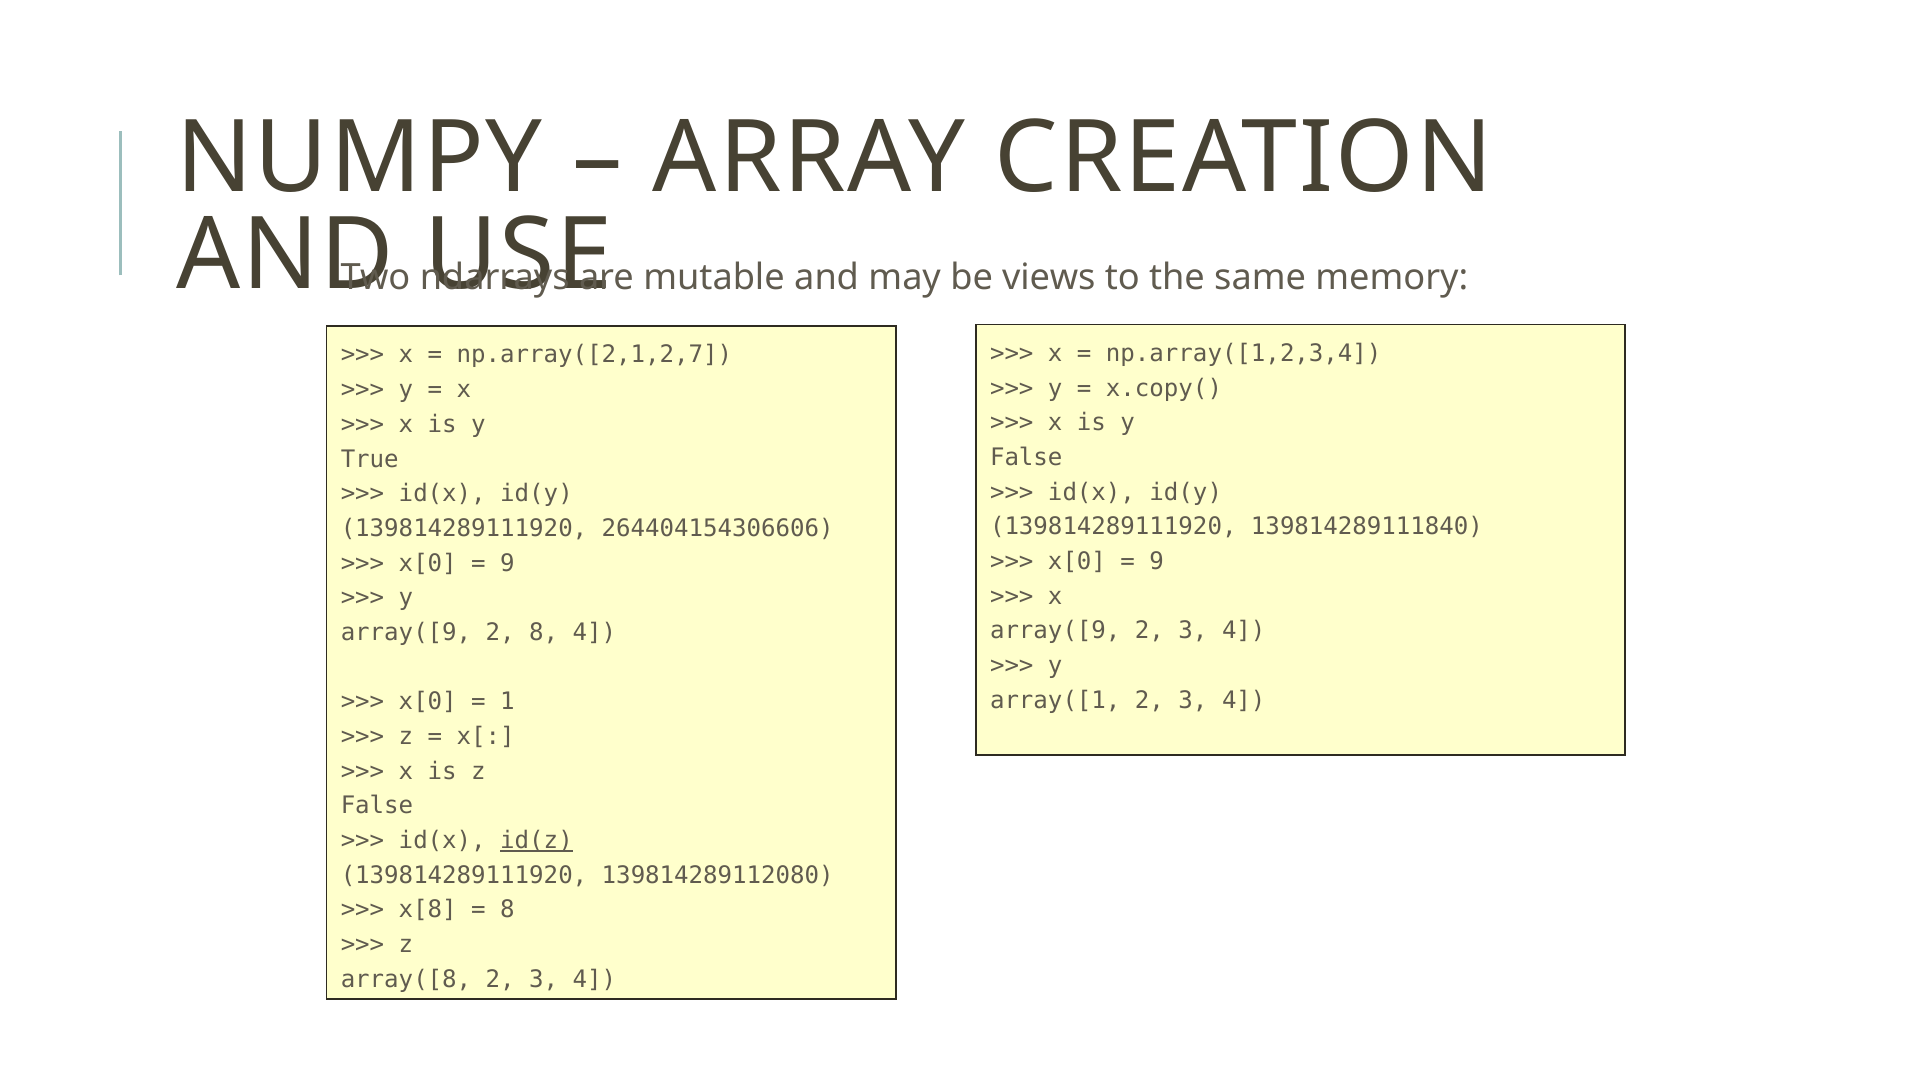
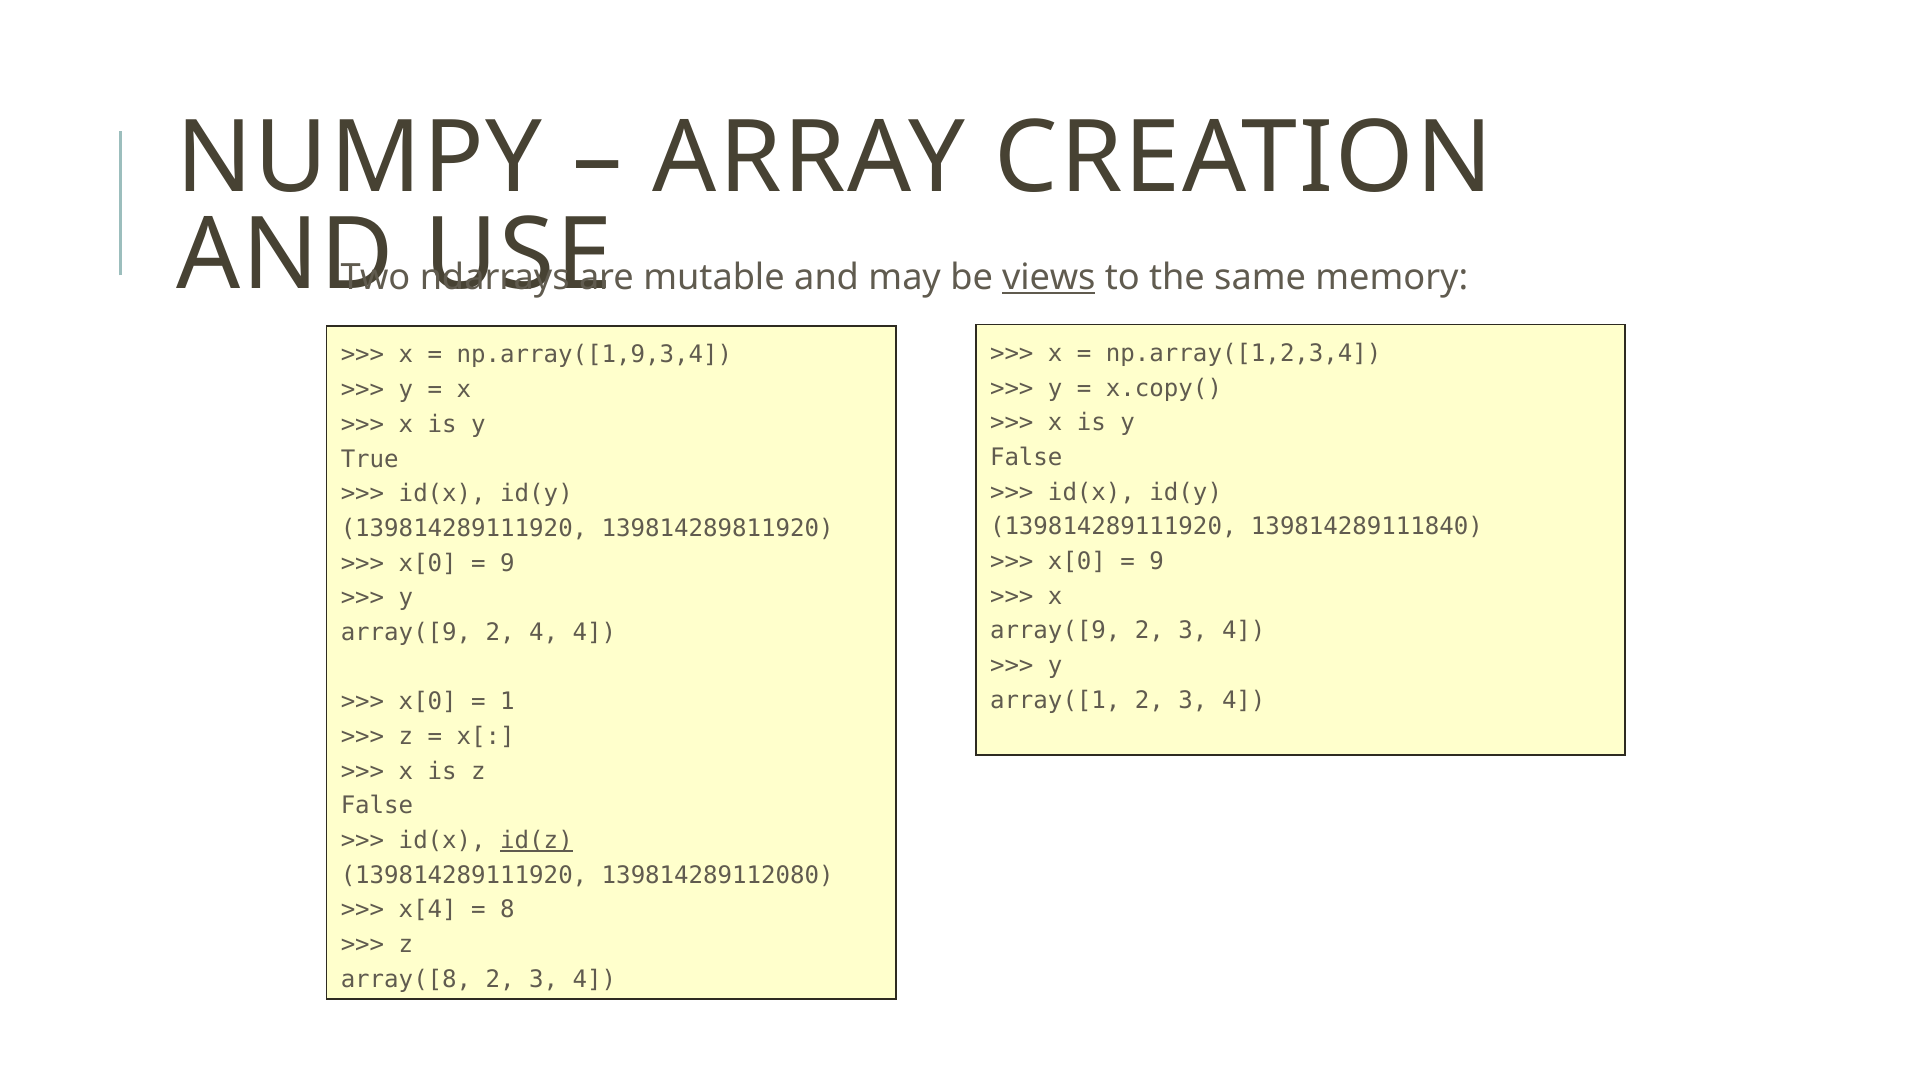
views underline: none -> present (1049, 278)
np.array([2,1,2,7: np.array([2,1,2,7 -> np.array([1,9,3,4 (594, 355)
264404154306606: 264404154306606 -> 139814289811920 (718, 528)
2 8: 8 -> 4 (544, 633)
x[8: x[8 -> x[4 (428, 910)
